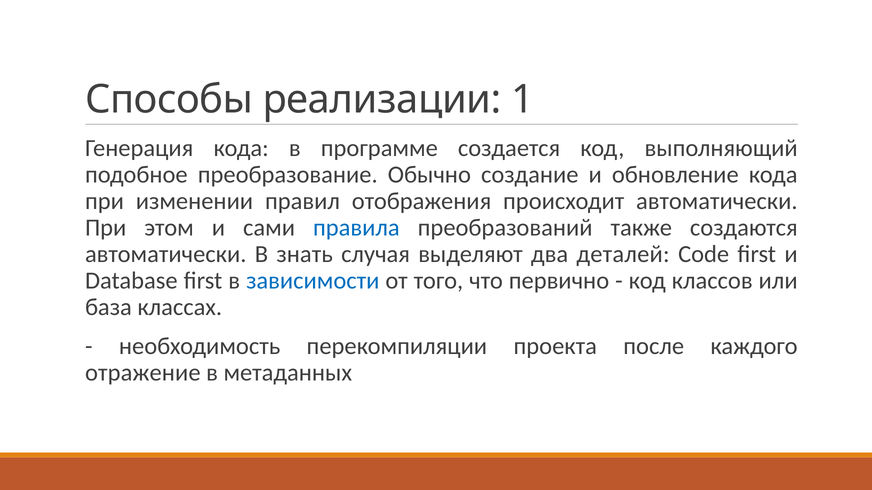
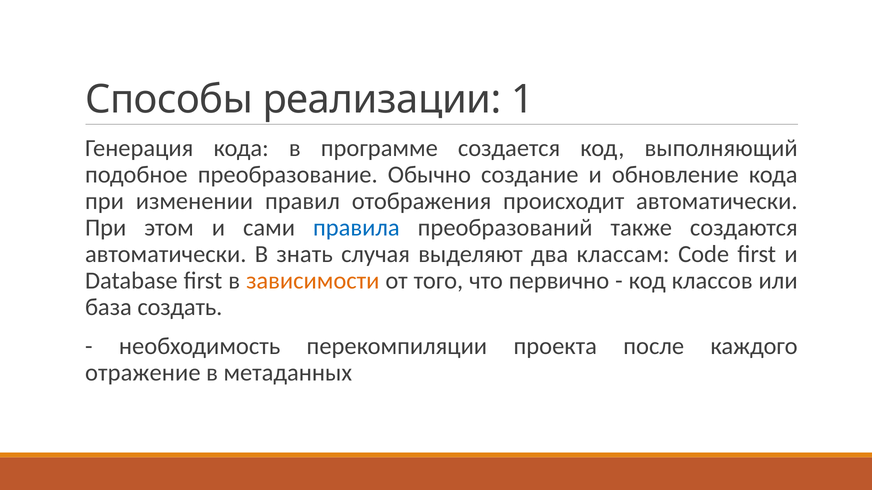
деталей: деталей -> классам (623, 254)
зависимости colour: blue -> orange (313, 281)
классах: классах -> создать (180, 308)
